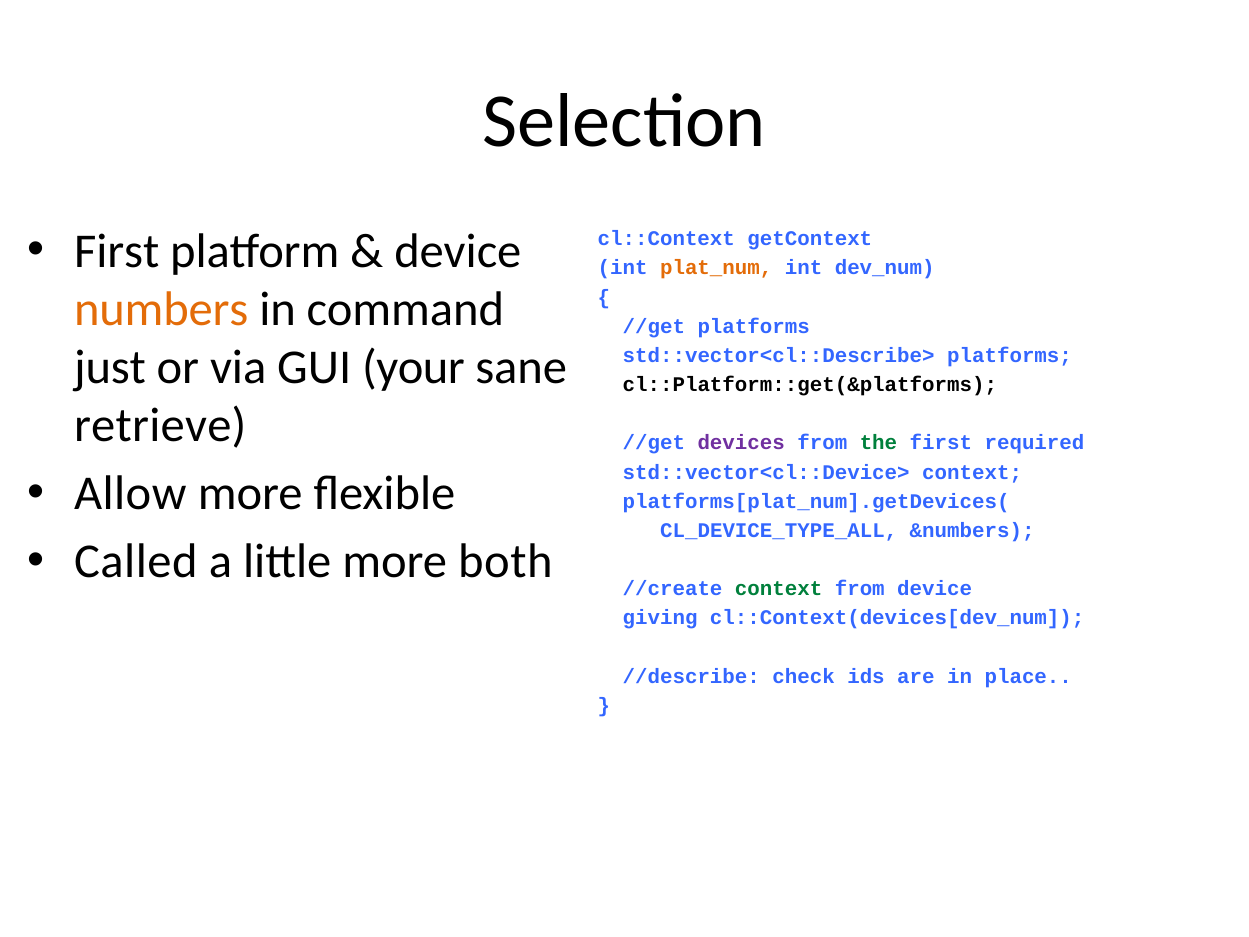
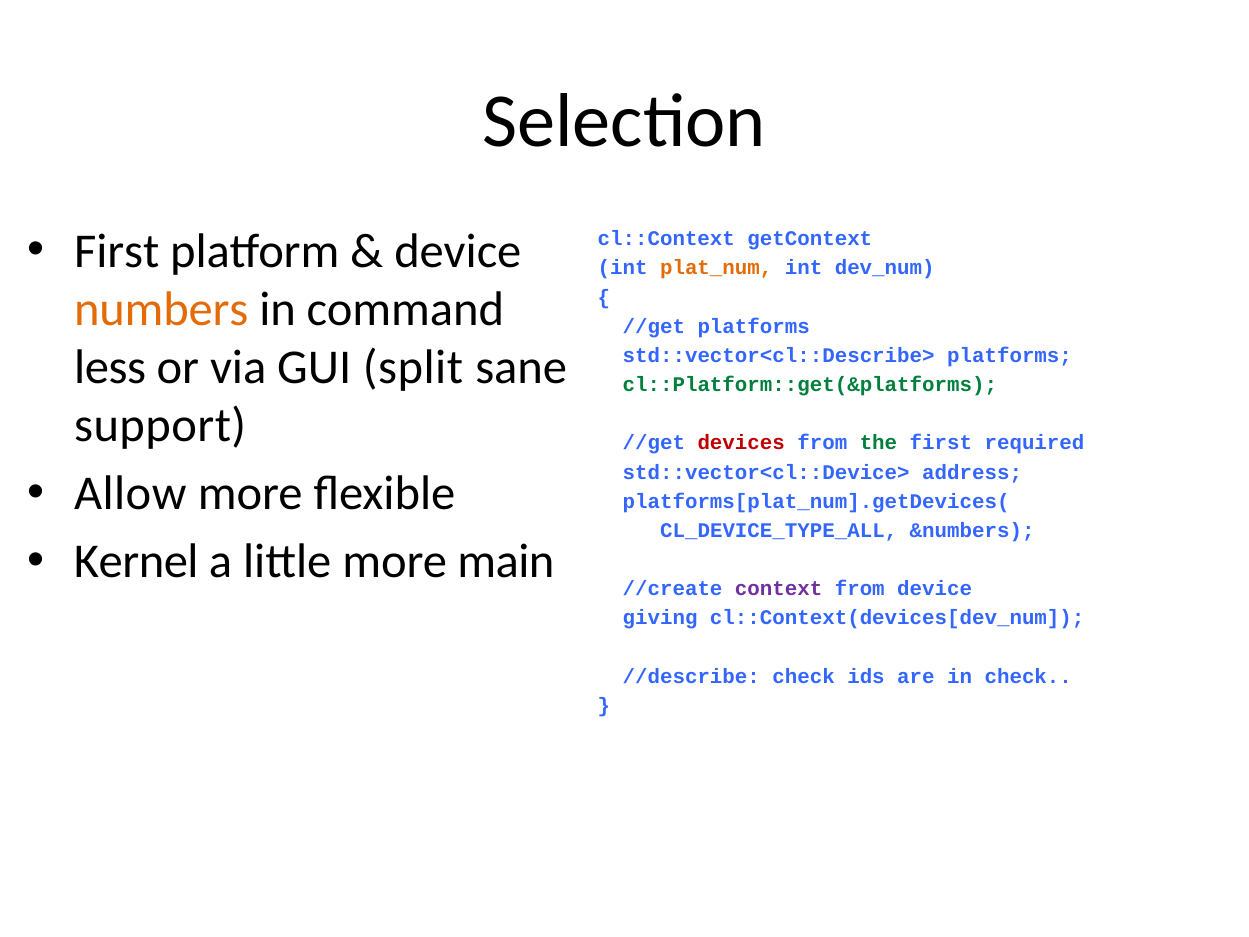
just: just -> less (110, 368)
your: your -> split (413, 368)
cl::Platform::get(&platforms colour: black -> green (810, 385)
retrieve: retrieve -> support (160, 426)
devices colour: purple -> red (741, 443)
std::vector<cl::Device> context: context -> address (972, 472)
Called: Called -> Kernel (136, 562)
both: both -> main (506, 562)
context colour: green -> purple (779, 589)
in place: place -> check (1028, 676)
